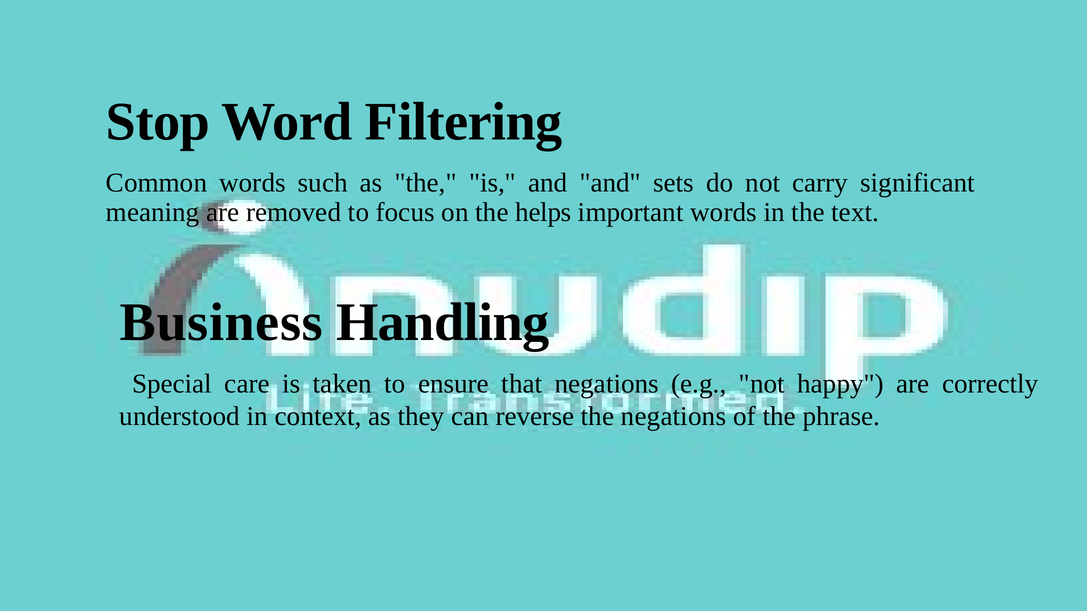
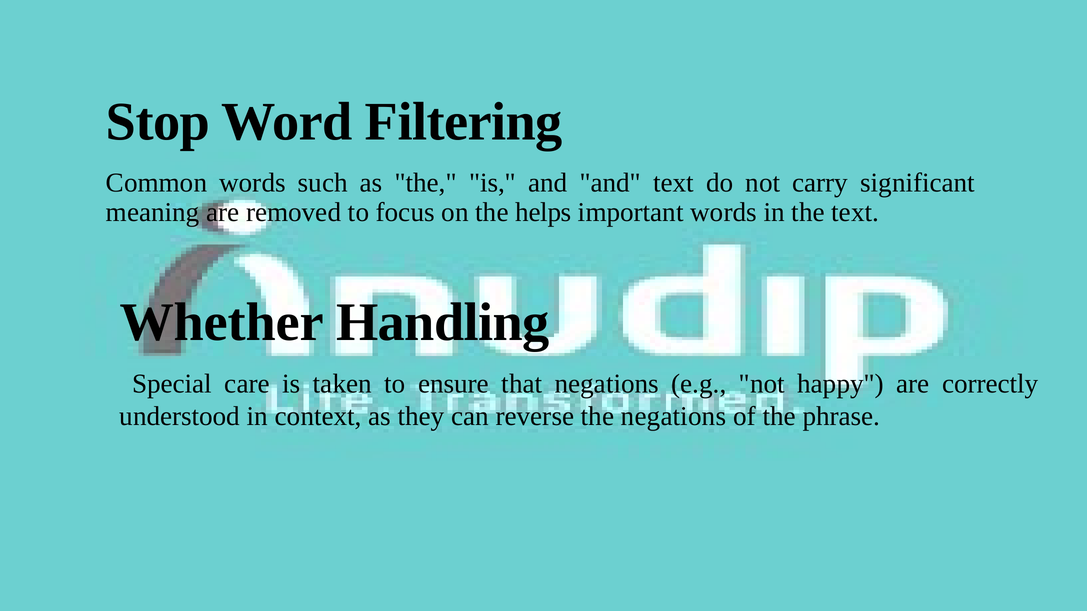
and sets: sets -> text (674, 183)
Business: Business -> Whether (222, 323)
